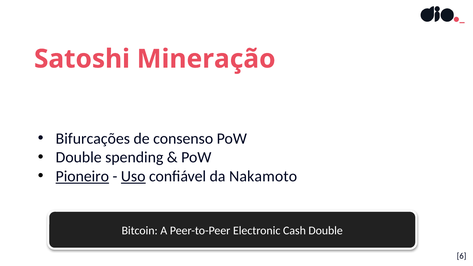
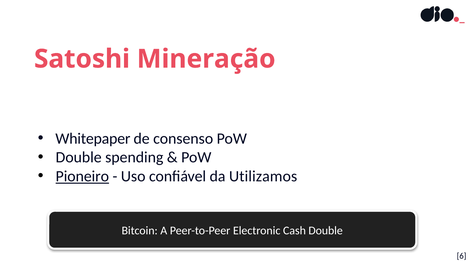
Bifurcações: Bifurcações -> Whitepaper (93, 139)
Uso underline: present -> none (133, 176)
Nakamoto: Nakamoto -> Utilizamos (263, 176)
